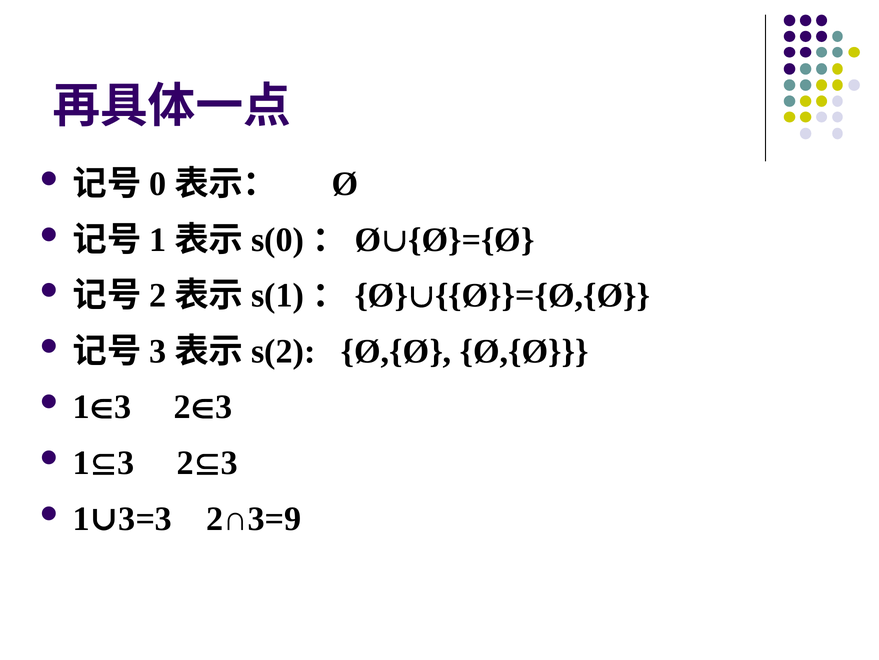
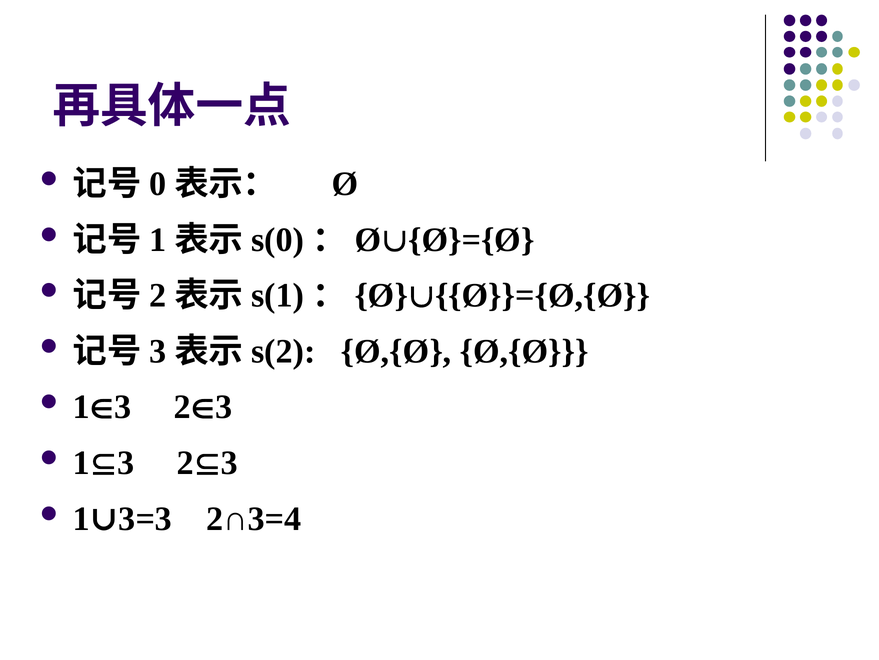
2∩3=9: 2∩3=9 -> 2∩3=4 (254, 518)
